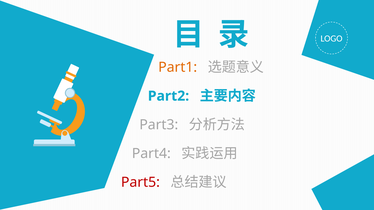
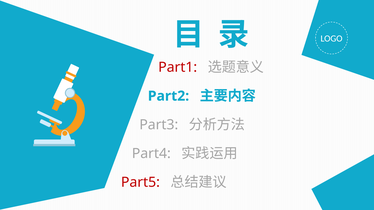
Part1 colour: orange -> red (178, 67)
